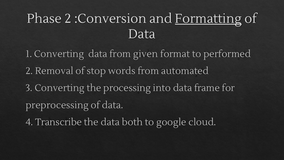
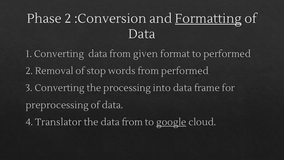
from automated: automated -> performed (185, 71)
Transcribe: Transcribe -> Translator (58, 122)
the data both: both -> from (132, 122)
google underline: none -> present (171, 122)
